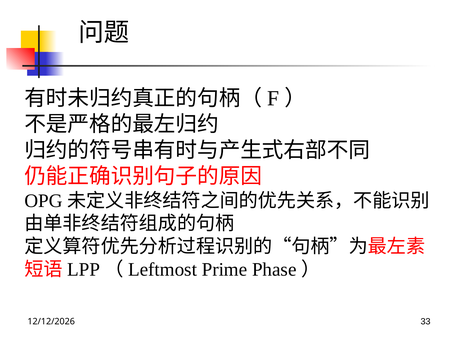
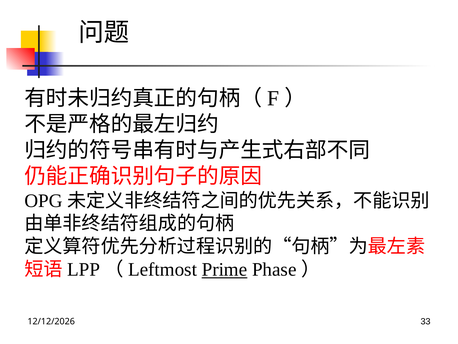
Prime underline: none -> present (225, 269)
